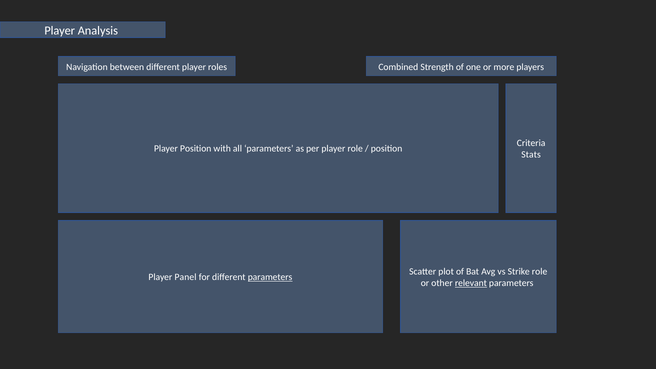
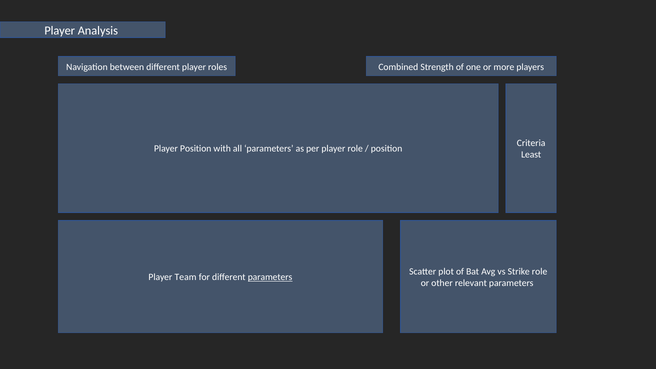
Stats: Stats -> Least (531, 155)
Panel: Panel -> Team (186, 277)
relevant underline: present -> none (471, 283)
